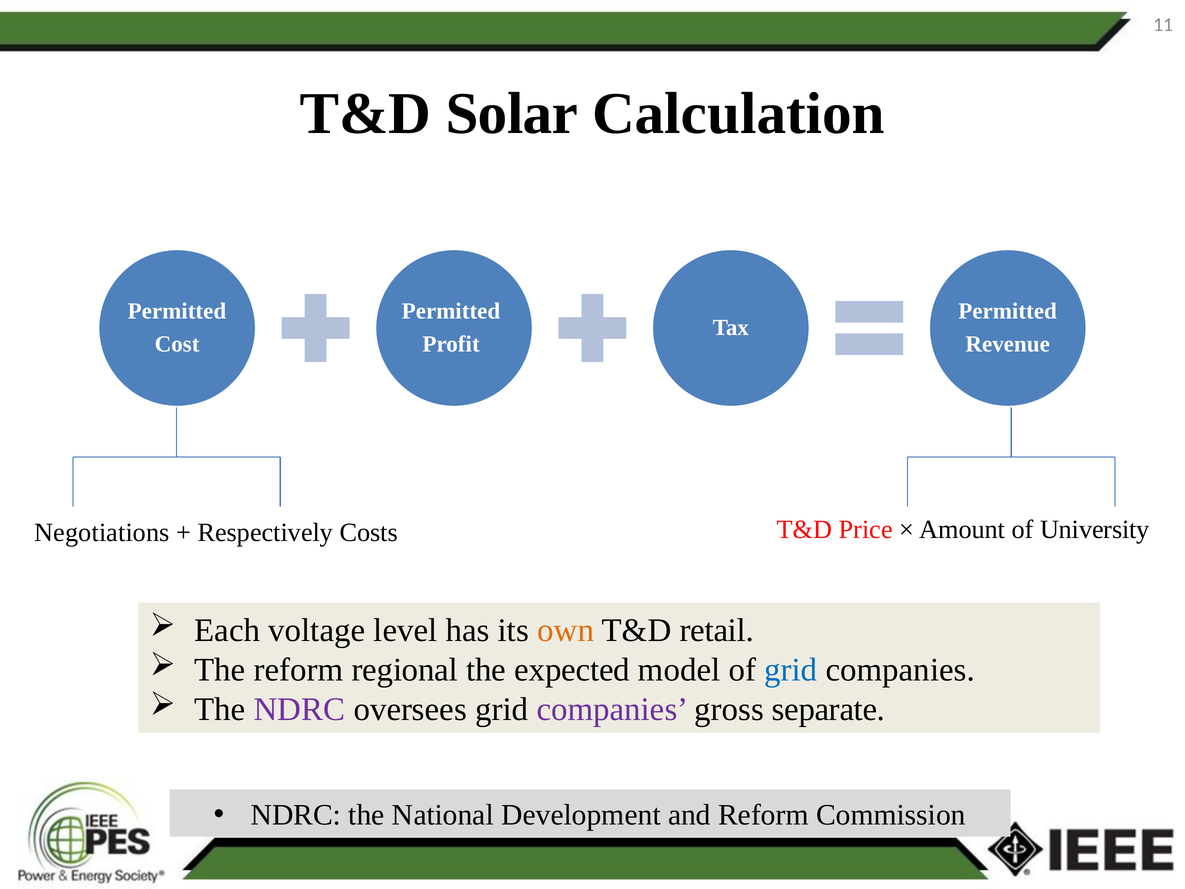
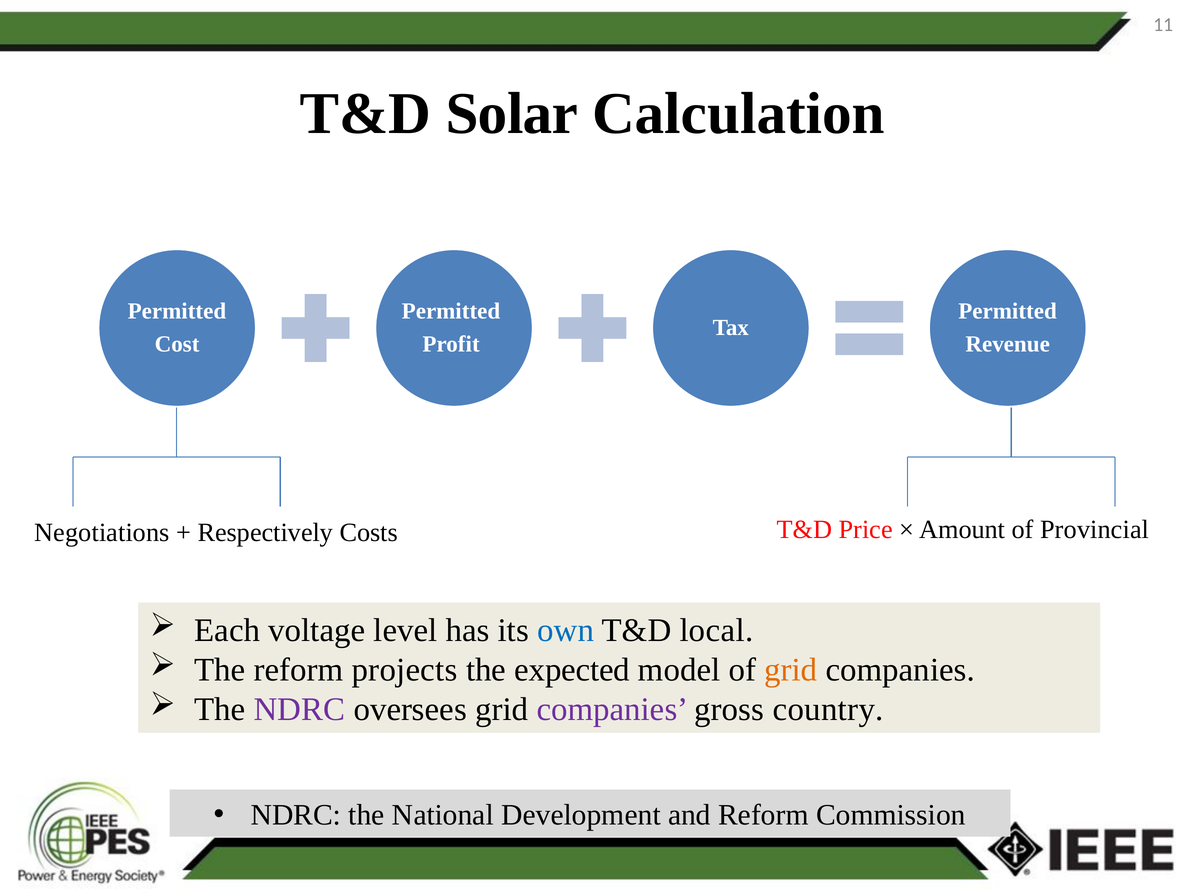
University: University -> Provincial (1095, 529)
own colour: orange -> blue (566, 630)
retail: retail -> local (716, 630)
regional: regional -> projects (405, 670)
grid colour: blue -> orange (791, 670)
separate: separate -> country (828, 709)
